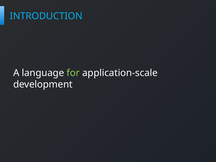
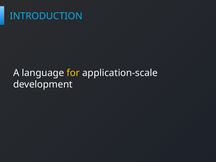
for colour: light green -> yellow (73, 73)
